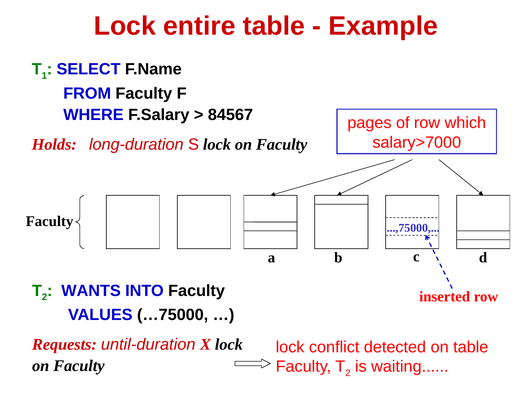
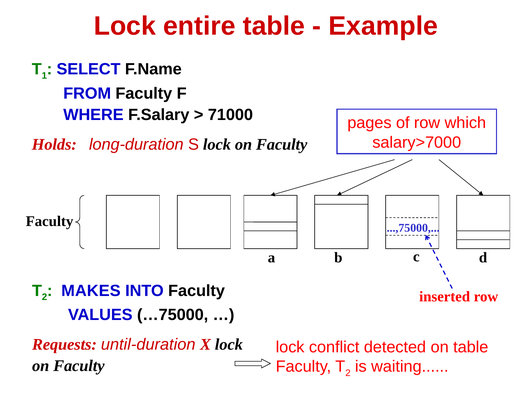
84567: 84567 -> 71000 (230, 115)
WANTS: WANTS -> MAKES (91, 291)
